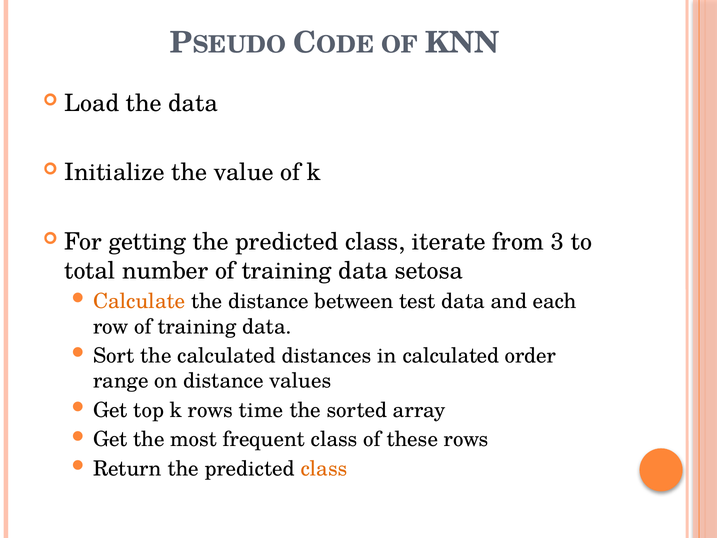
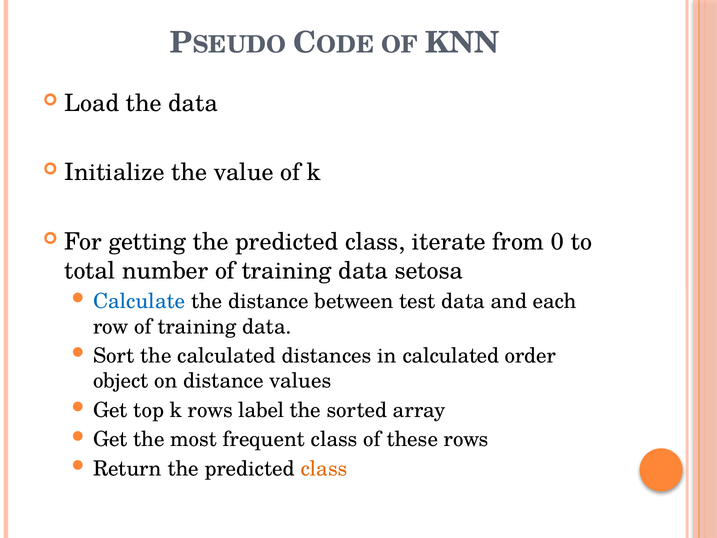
3: 3 -> 0 (557, 242)
Calculate colour: orange -> blue (139, 301)
range: range -> object (121, 381)
time: time -> label (261, 410)
